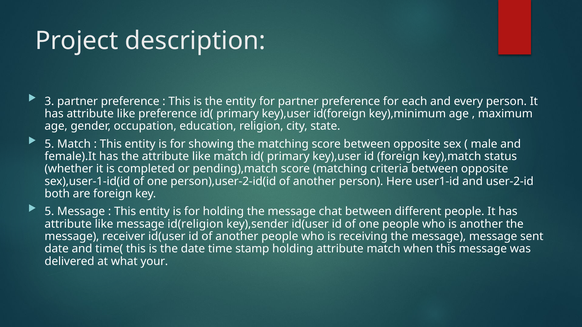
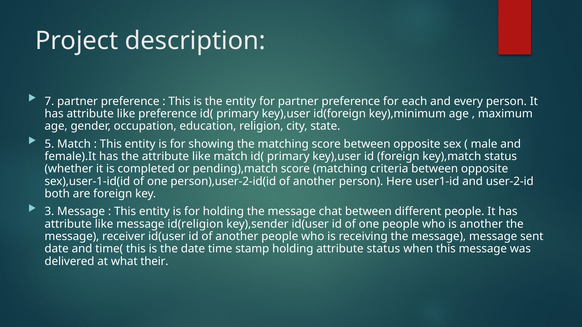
3: 3 -> 7 (49, 101)
5: 5 -> 3 (49, 212)
attribute match: match -> status (383, 249)
your: your -> their (154, 262)
